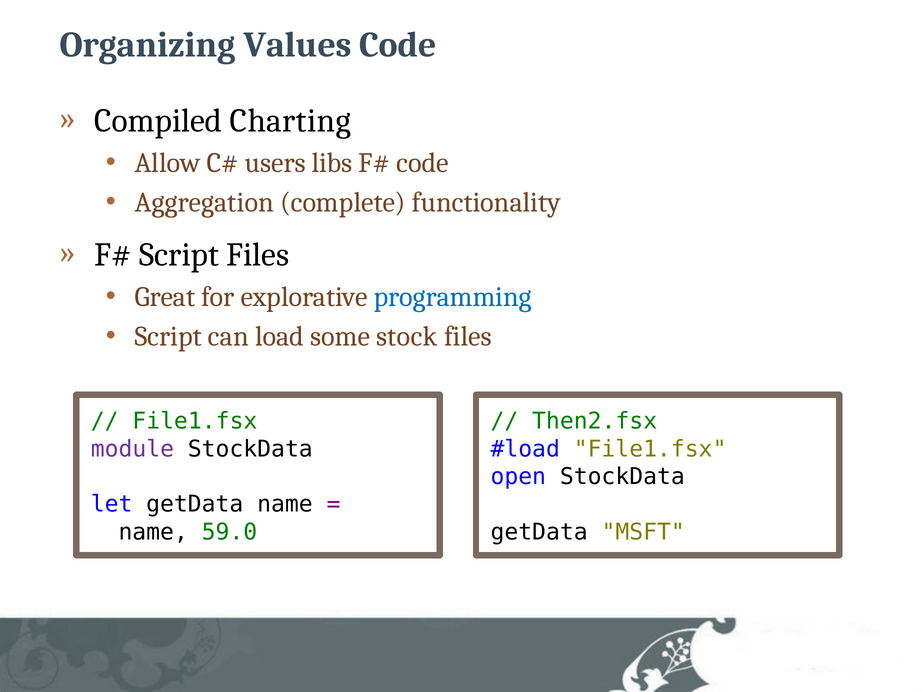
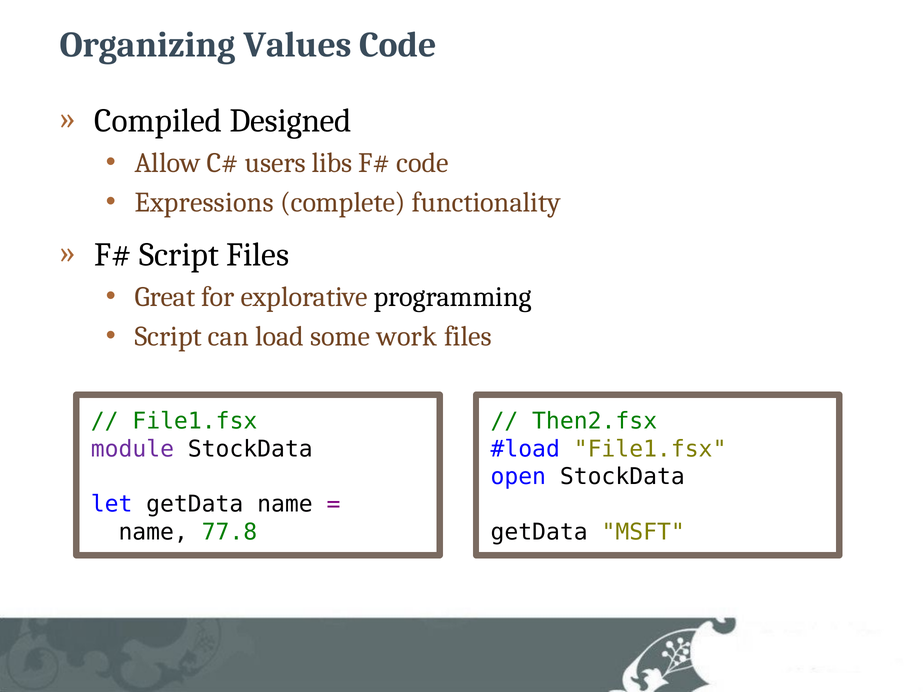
Charting: Charting -> Designed (291, 121)
Aggregation: Aggregation -> Expressions (204, 202)
programming colour: blue -> black (453, 297)
stock: stock -> work (407, 337)
59.0: 59.0 -> 77.8 (229, 532)
